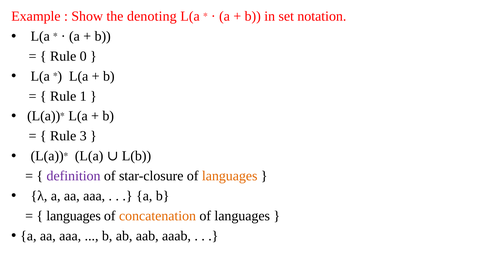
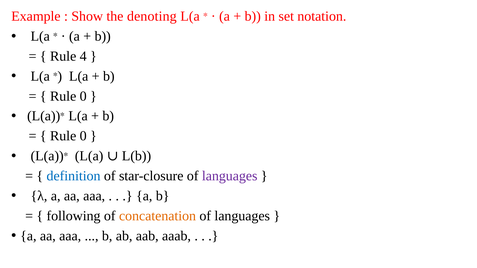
0: 0 -> 4 (83, 56)
1: 1 -> 0 (83, 96)
3: 3 -> 0 (83, 136)
definition colour: purple -> blue (74, 176)
languages colour: orange -> purple (230, 176)
languages: languages -> following (74, 216)
